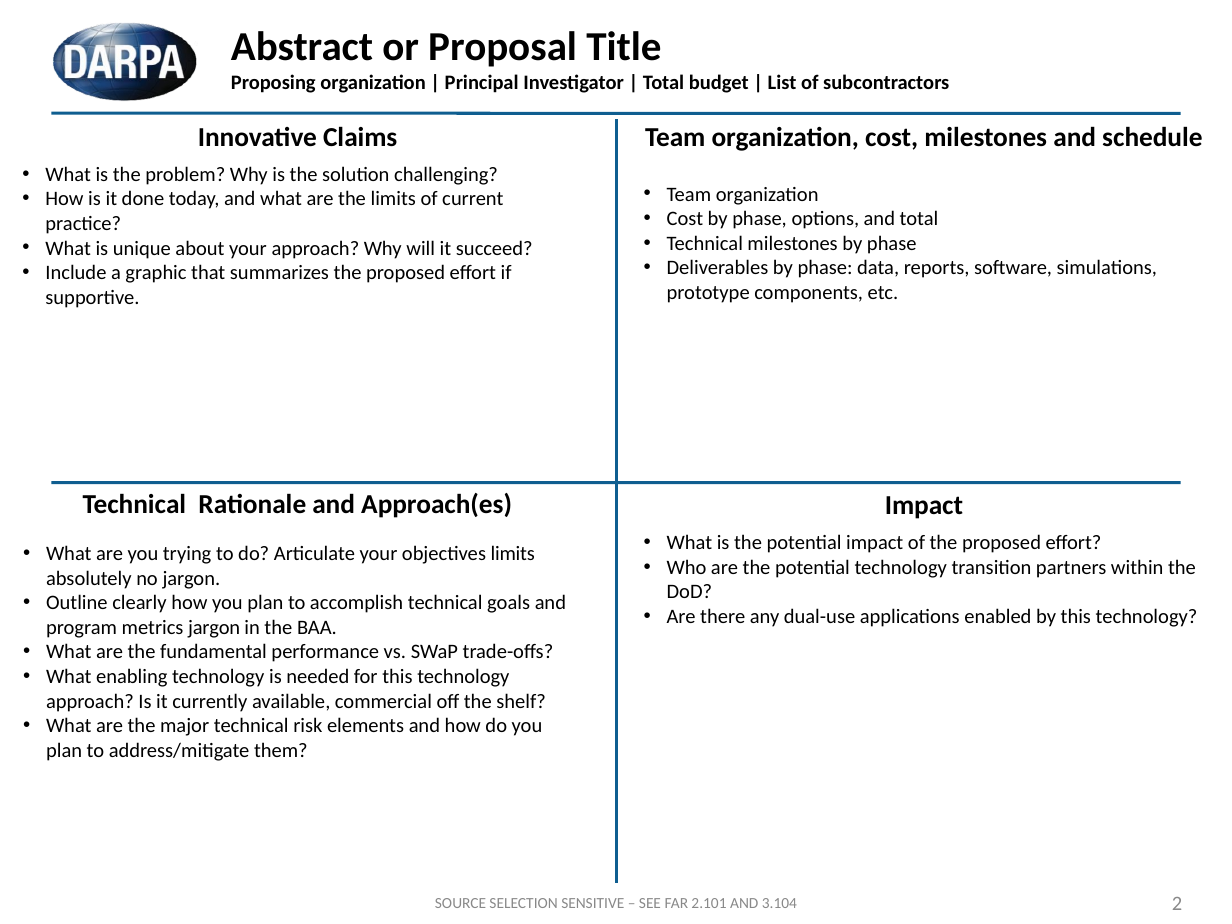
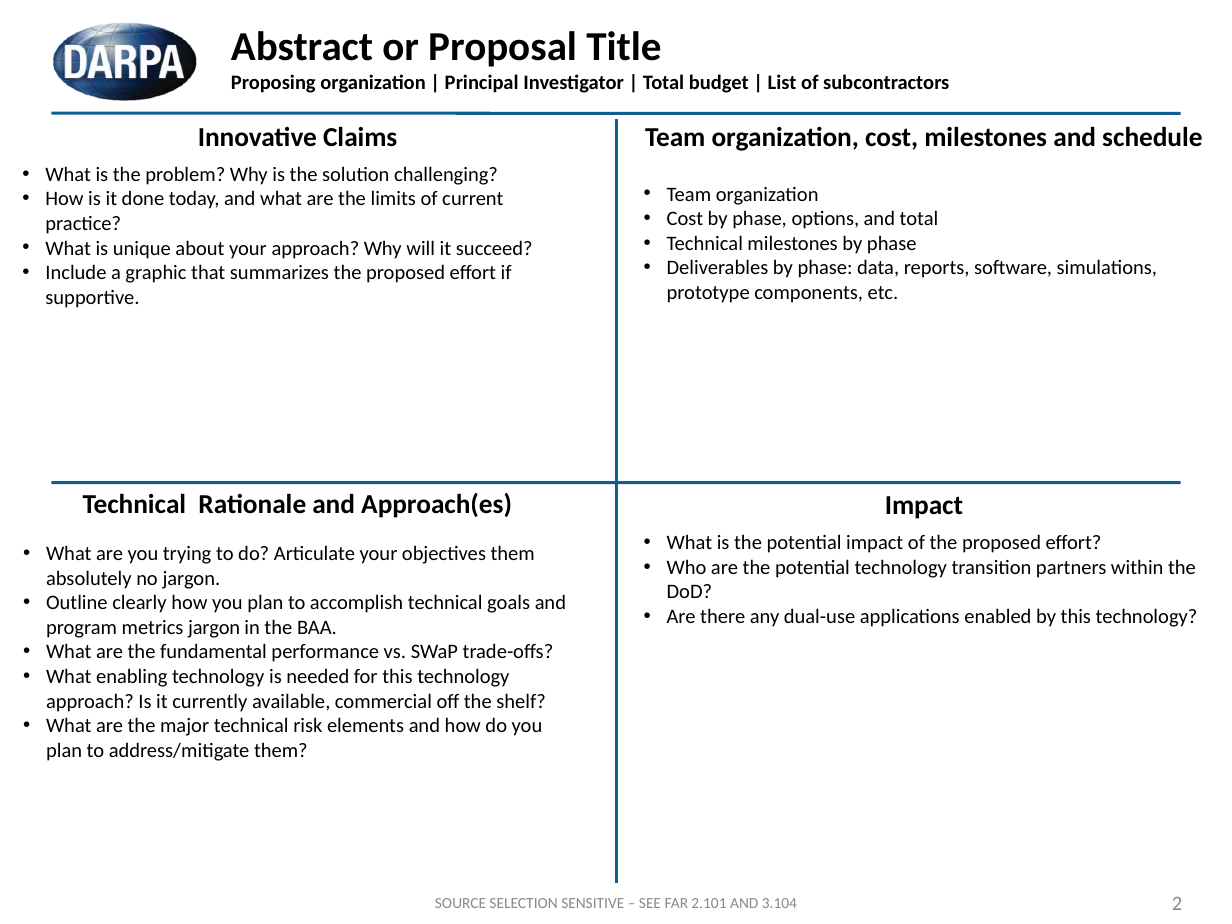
objectives limits: limits -> them (513, 554)
